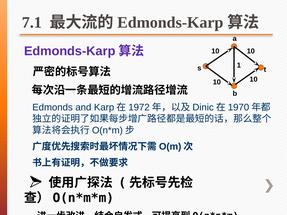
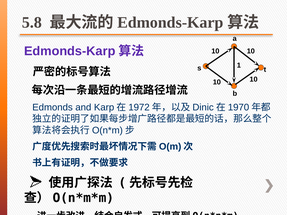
7.1: 7.1 -> 5.8 (32, 22)
